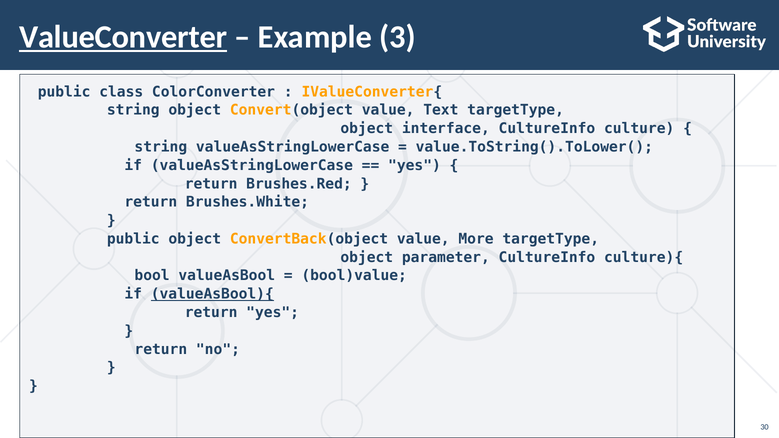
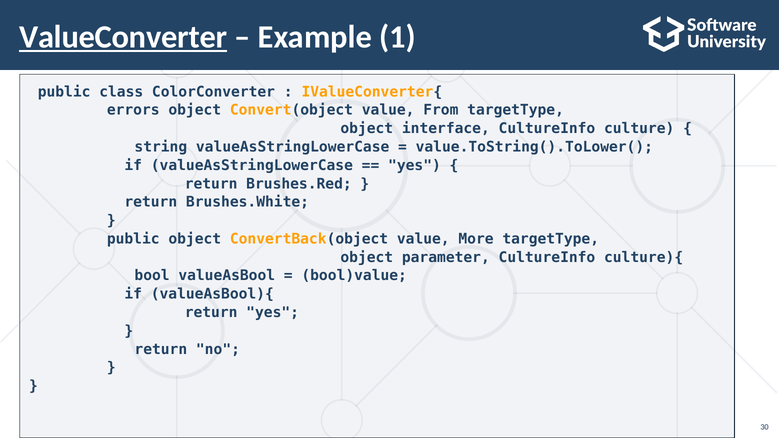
3: 3 -> 1 (398, 37)
string: string -> errors (133, 110)
Text: Text -> From (441, 110)
valueAsBool){ underline: present -> none (212, 294)
